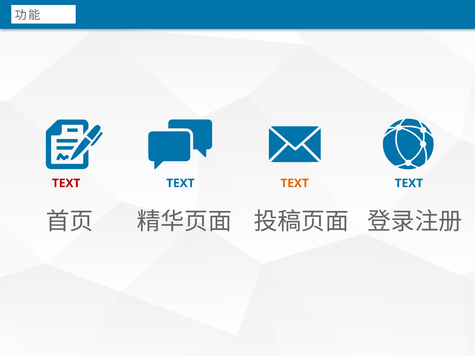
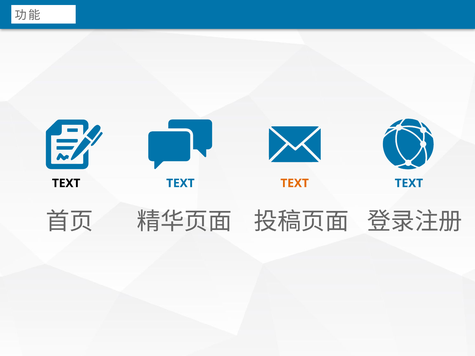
TEXT colour: red -> black (66, 183)
